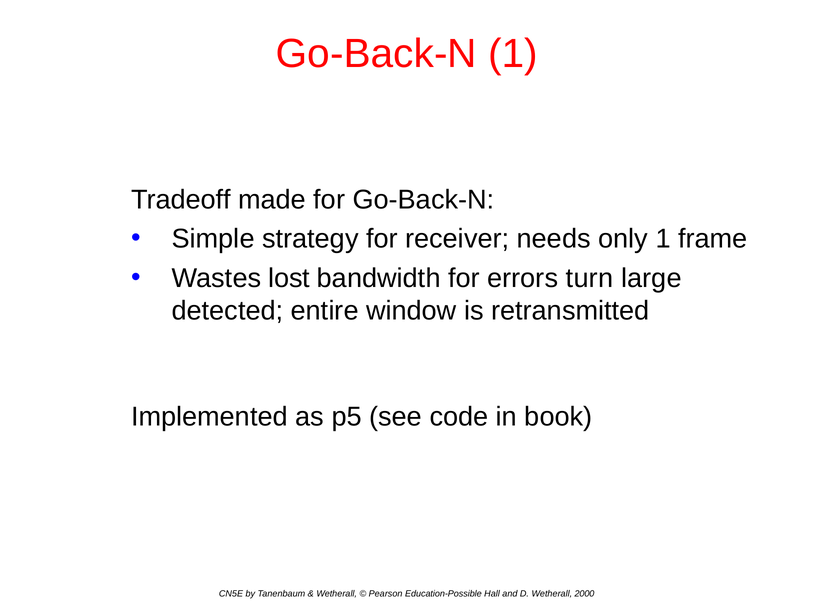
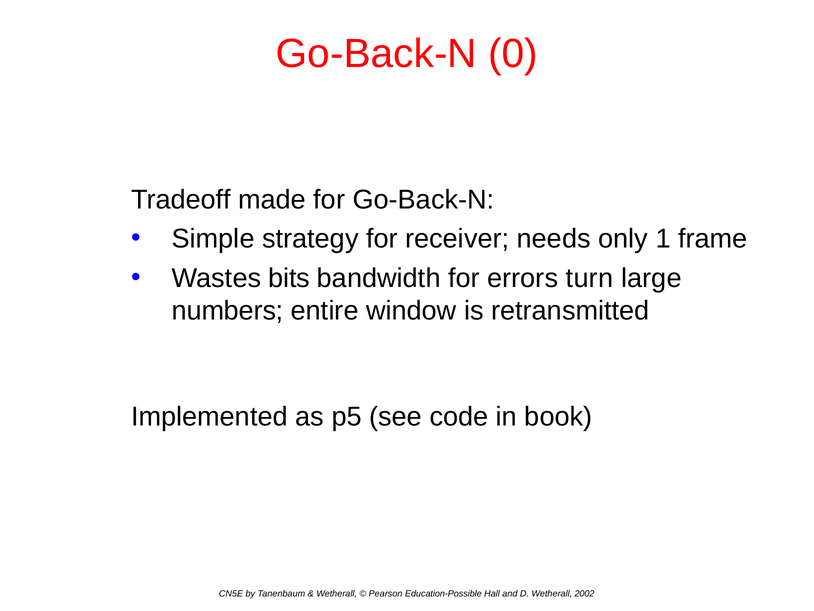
Go-Back-N 1: 1 -> 0 (513, 54)
lost: lost -> bits (289, 278)
detected: detected -> numbers (228, 311)
2000: 2000 -> 2002 (584, 593)
